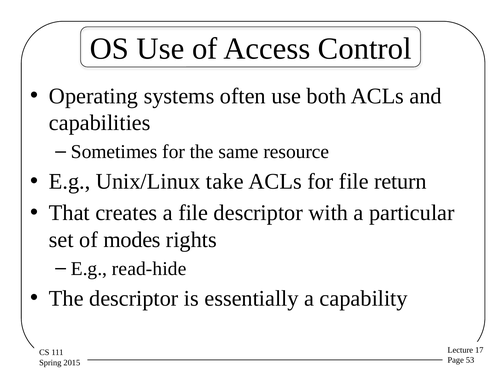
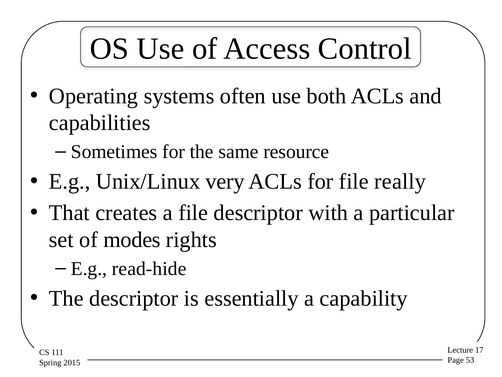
take: take -> very (225, 181)
return: return -> really (400, 181)
